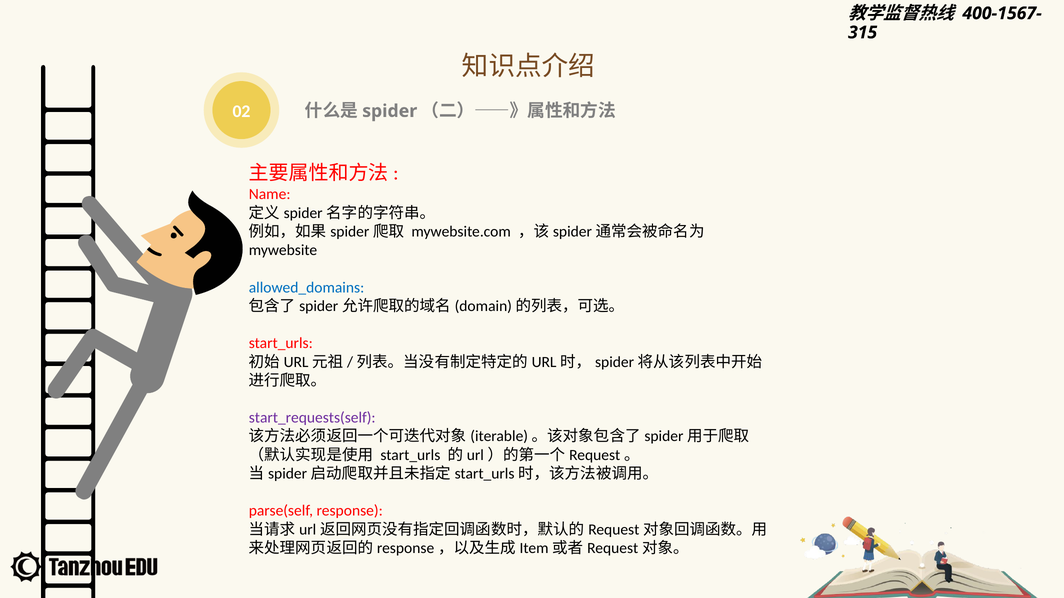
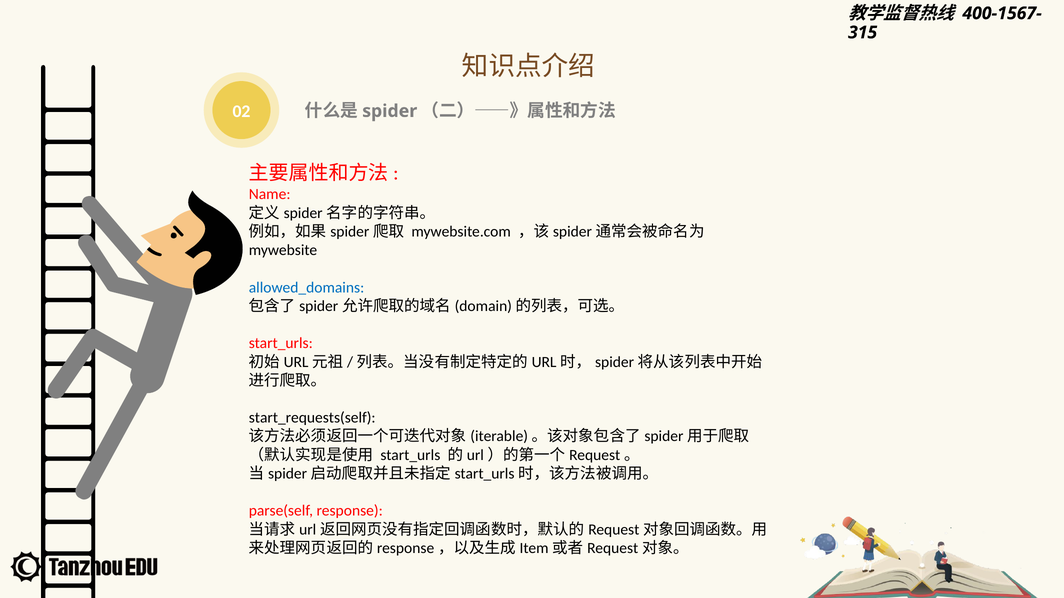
start_requests(self colour: purple -> black (312, 418)
